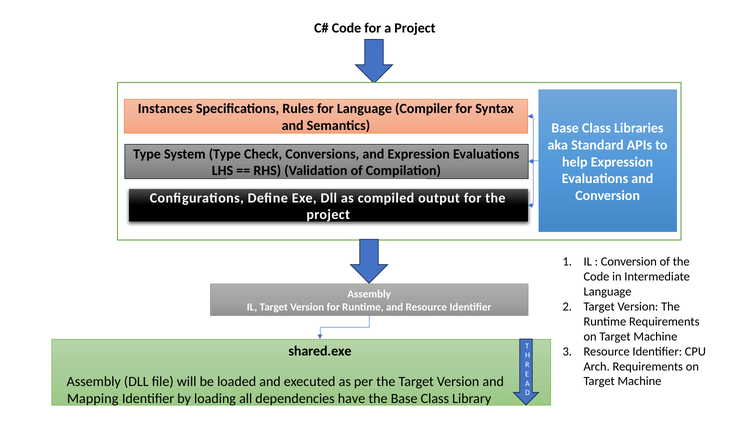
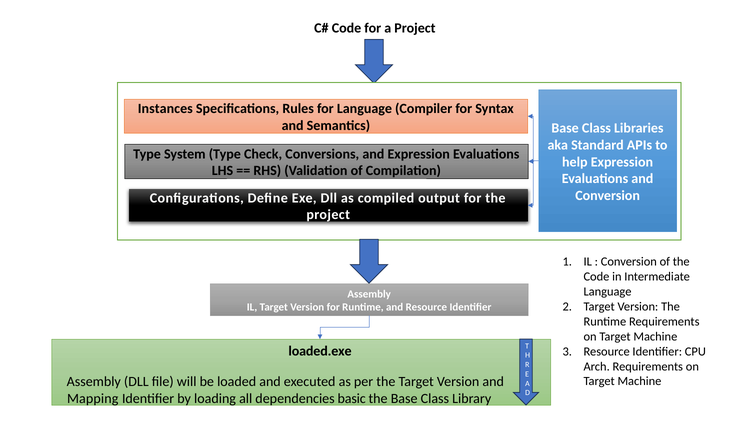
shared.exe: shared.exe -> loaded.exe (320, 351)
have: have -> basic (352, 398)
